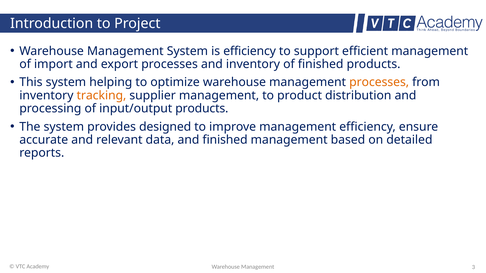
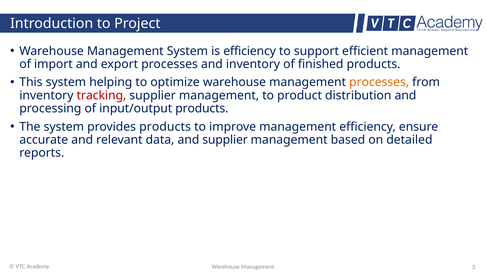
tracking colour: orange -> red (101, 96)
provides designed: designed -> products (165, 127)
and finished: finished -> supplier (225, 140)
